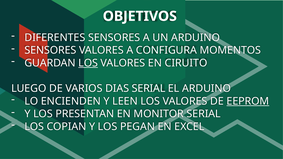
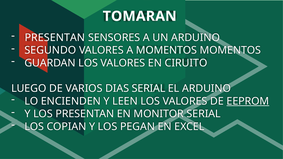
OBJETIVOS: OBJETIVOS -> TOMARAN (140, 16)
DIFERENTES: DIFERENTES -> PRESENTAN (55, 38)
SENSORES: SENSORES -> SEGUNDO (50, 50)
A CONFIGURA: CONFIGURA -> MOMENTOS (166, 50)
LOS underline: present -> none (88, 63)
